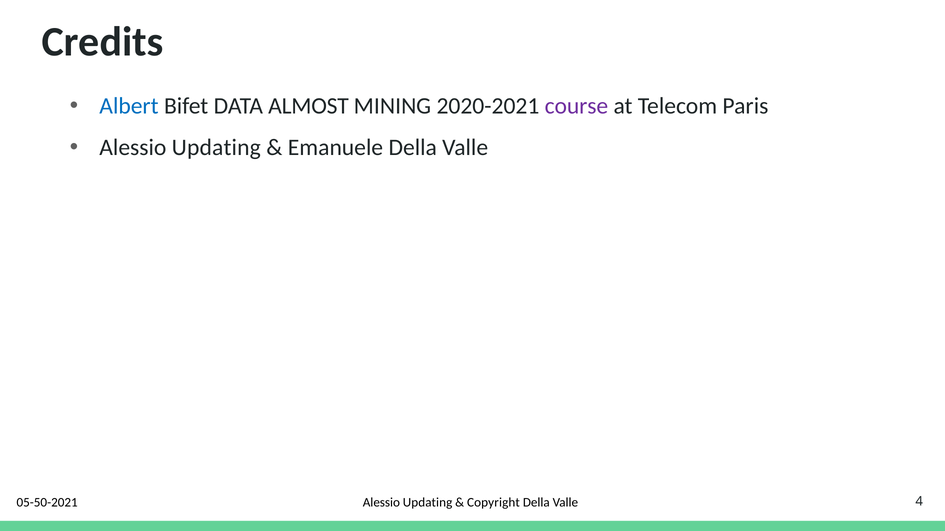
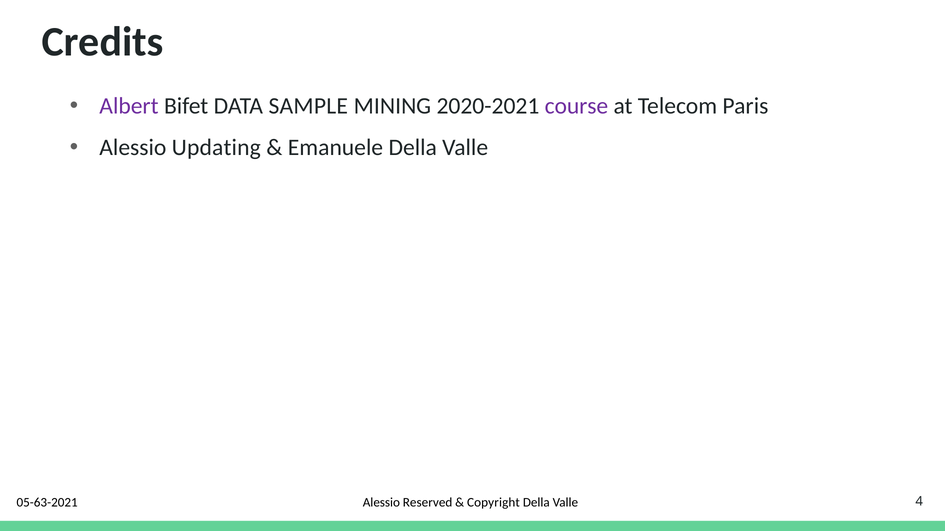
Albert colour: blue -> purple (129, 106)
ALMOST: ALMOST -> SAMPLE (308, 106)
05-50-2021: 05-50-2021 -> 05-63-2021 (47, 503)
Updating: Updating -> Reserved (428, 503)
